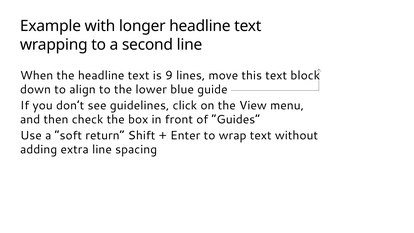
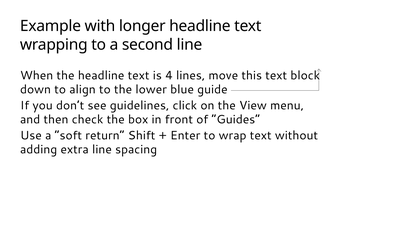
9: 9 -> 4 (169, 76)
